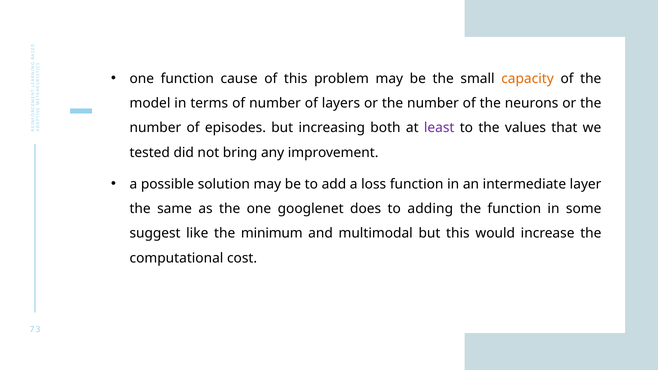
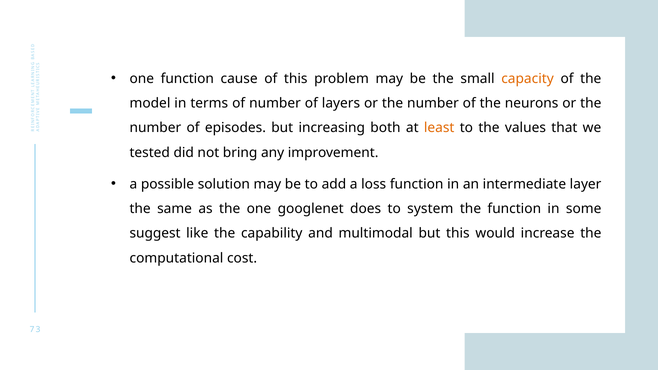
least colour: purple -> orange (439, 128)
adding: adding -> system (430, 209)
minimum: minimum -> capability (272, 234)
